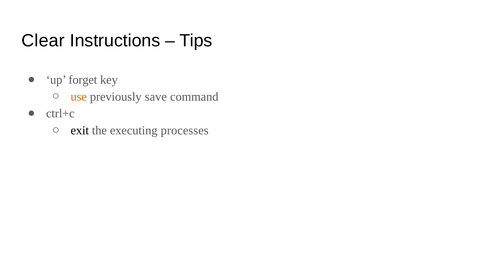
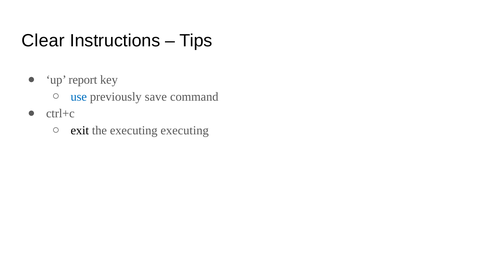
forget: forget -> report (83, 80)
use colour: orange -> blue (79, 97)
executing processes: processes -> executing (185, 130)
